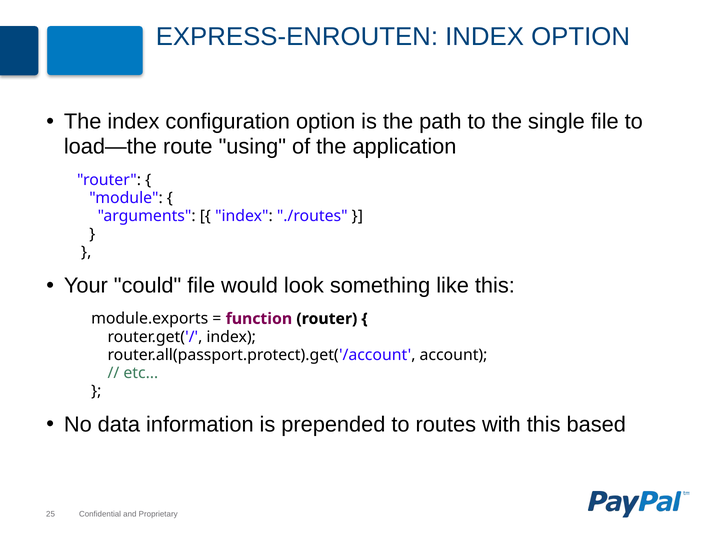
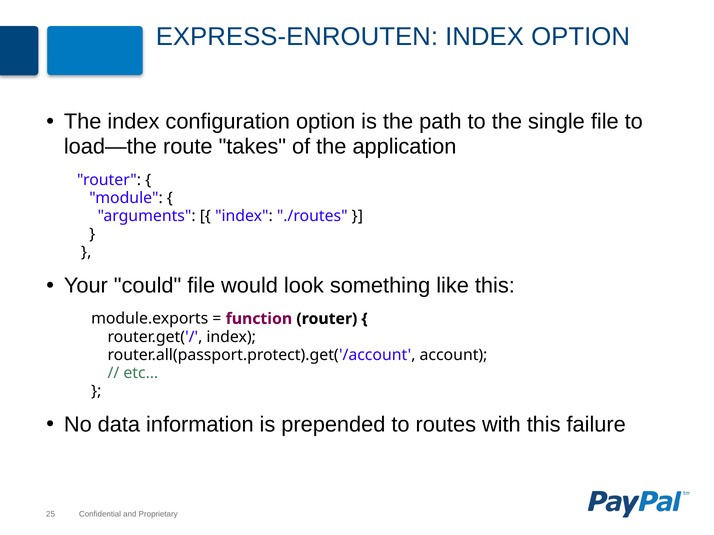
using: using -> takes (252, 147)
based: based -> failure (596, 425)
